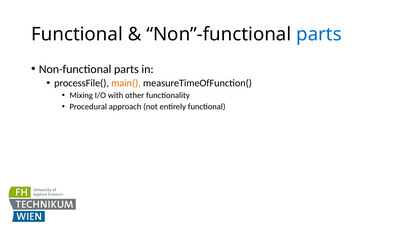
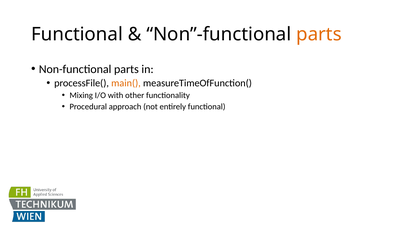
parts colour: blue -> orange (319, 34)
